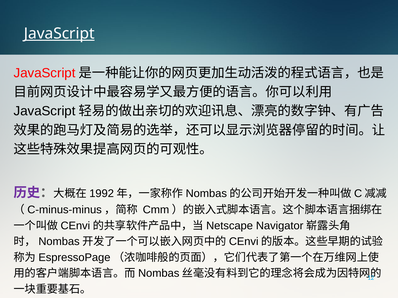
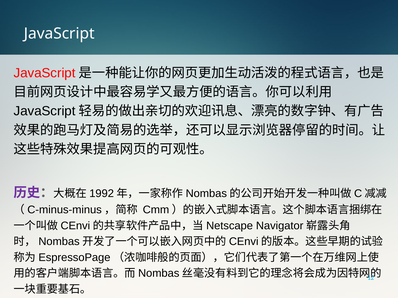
JavaScript underline: present -> none (59, 34)
